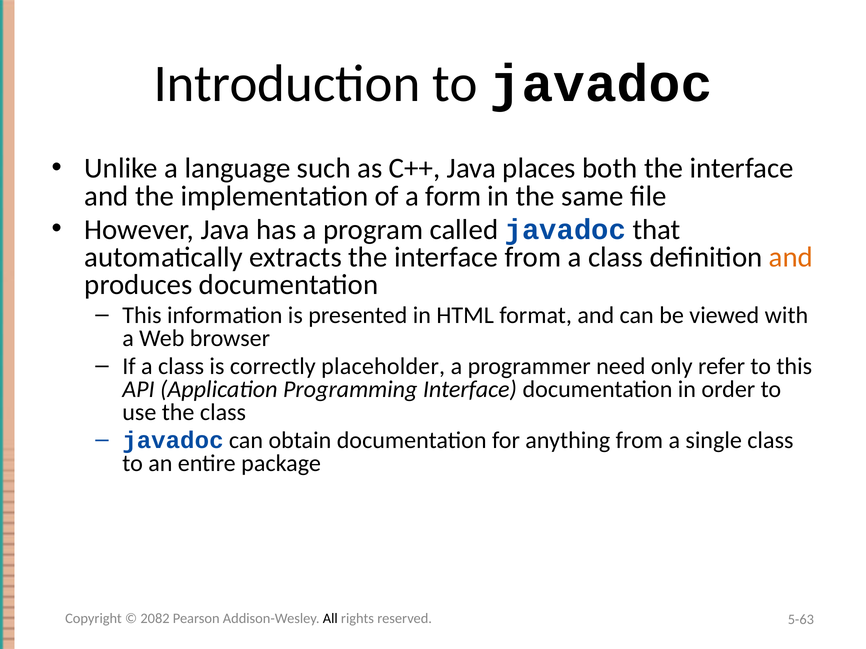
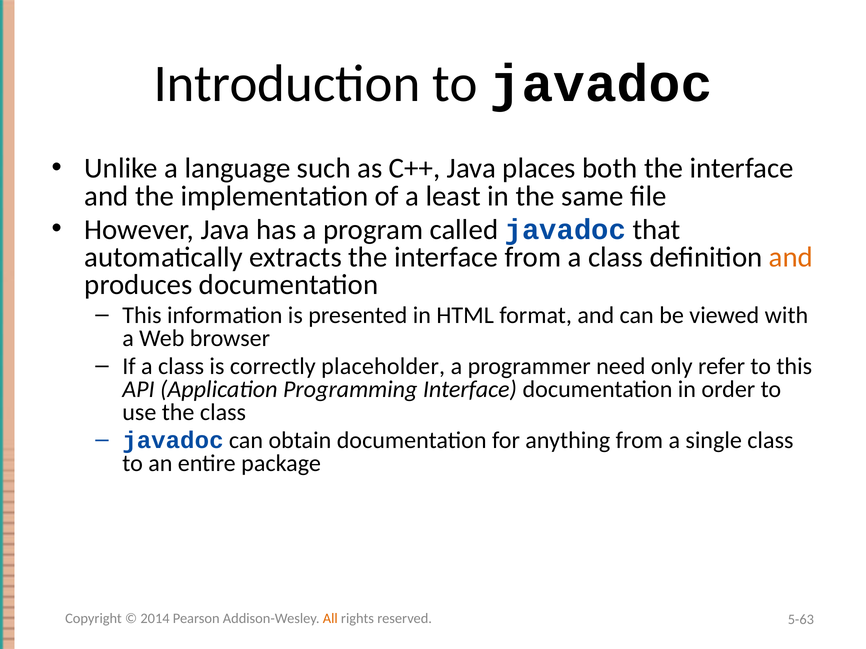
form: form -> least (453, 196)
2082: 2082 -> 2014 (155, 619)
All colour: black -> orange (330, 619)
